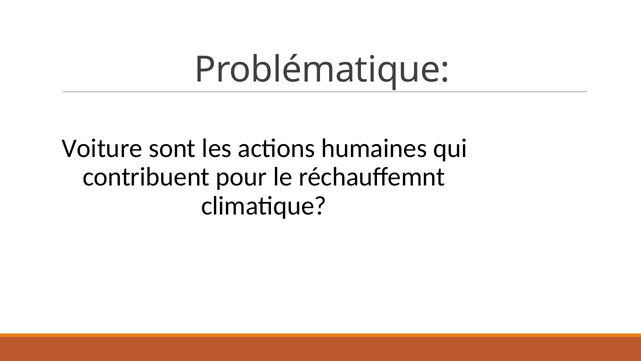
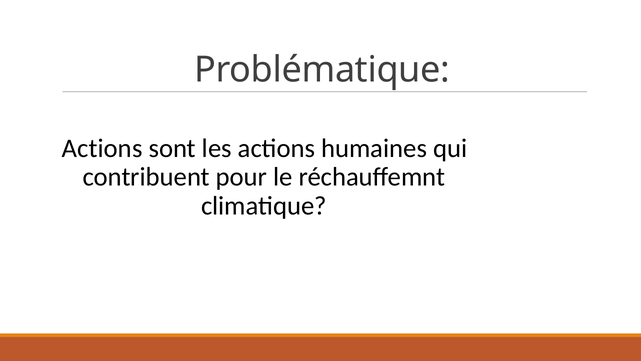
Voiture: Voiture -> Actions (102, 148)
